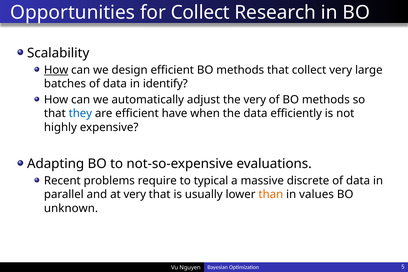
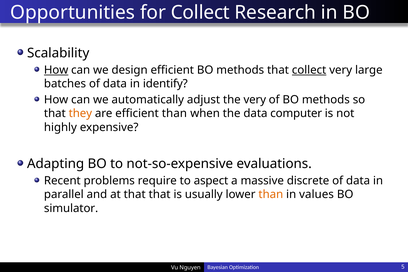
collect underline: none -> present (309, 70)
they colour: blue -> orange (80, 114)
efficient have: have -> than (174, 114)
efficiently: efficiently -> computer (296, 114)
typical: typical -> aspect (211, 181)
at very: very -> that (135, 195)
unknown: unknown -> simulator (71, 208)
